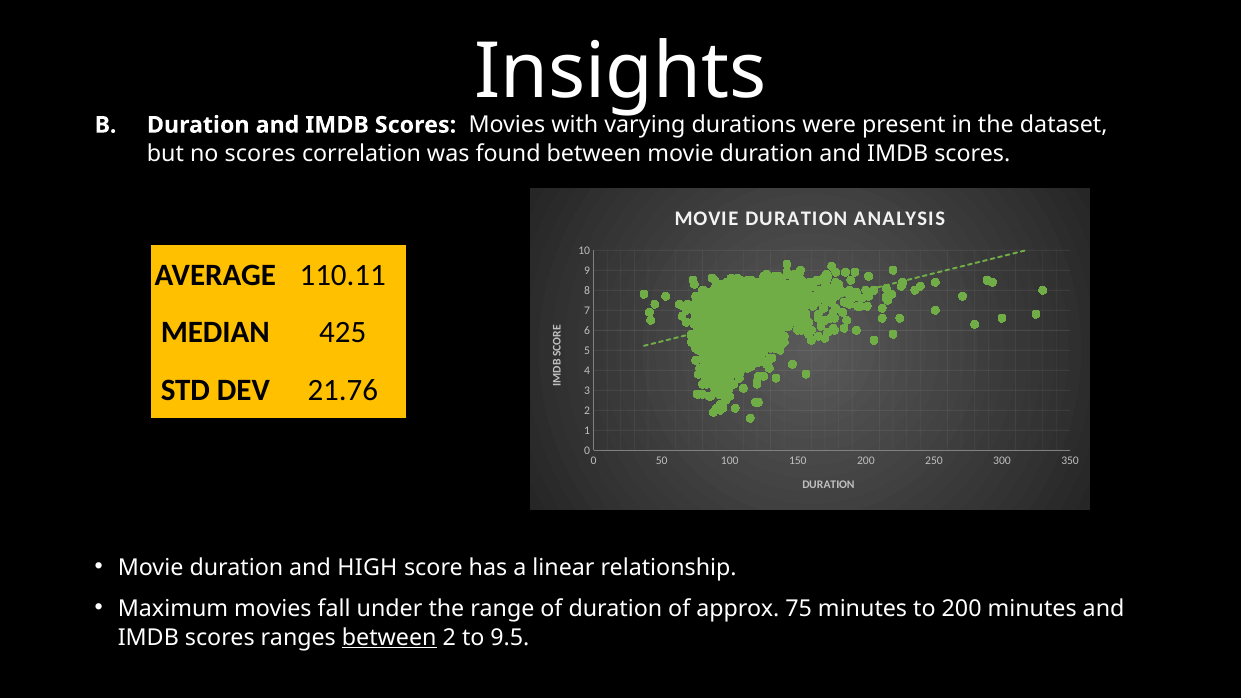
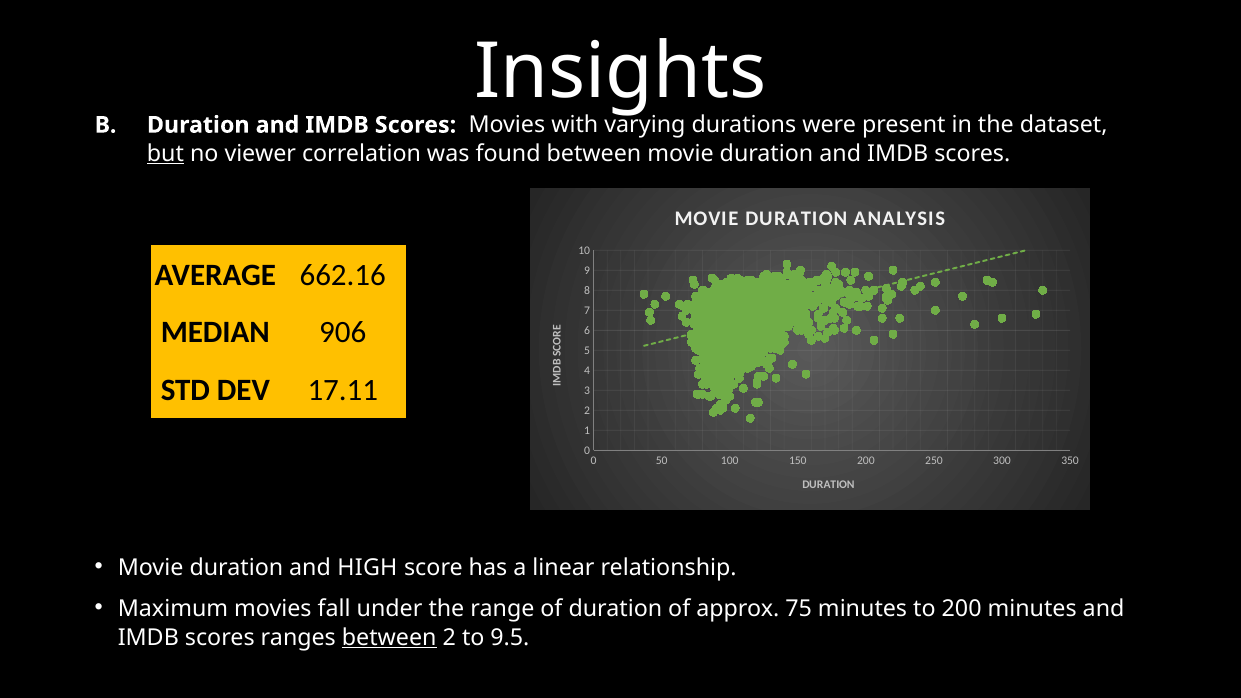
but underline: none -> present (165, 154)
no scores: scores -> viewer (260, 154)
110.11: 110.11 -> 662.16 (343, 275)
425: 425 -> 906 (343, 333)
21.76: 21.76 -> 17.11 (343, 390)
